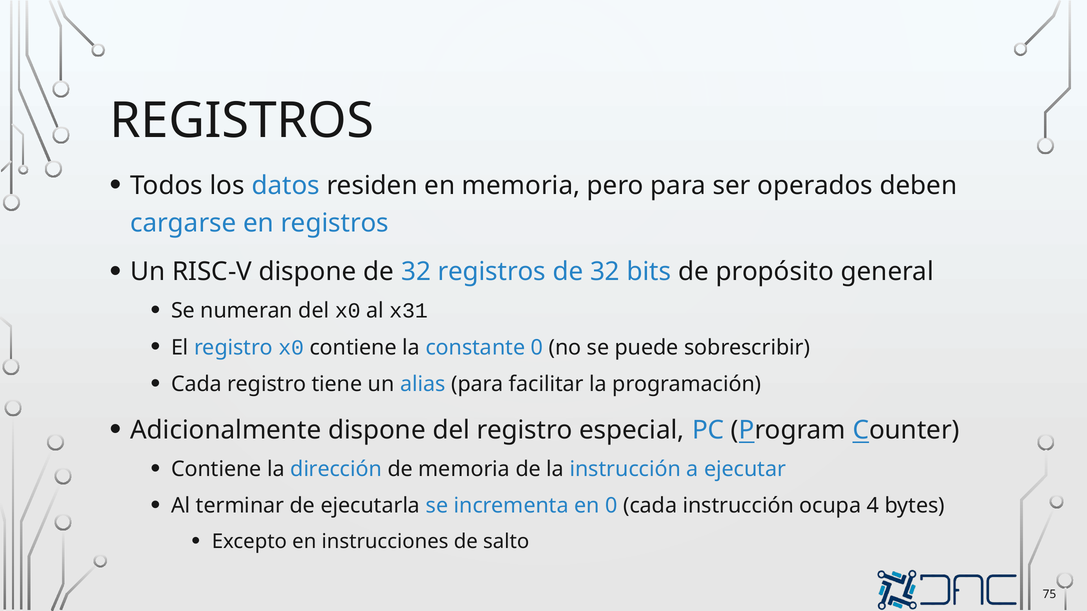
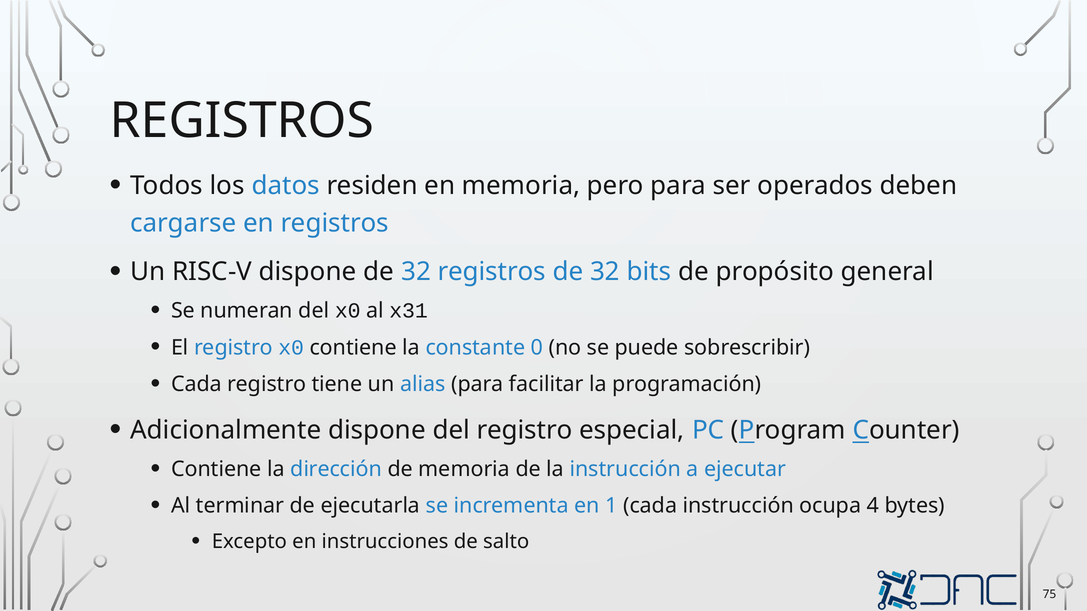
en 0: 0 -> 1 (611, 506)
